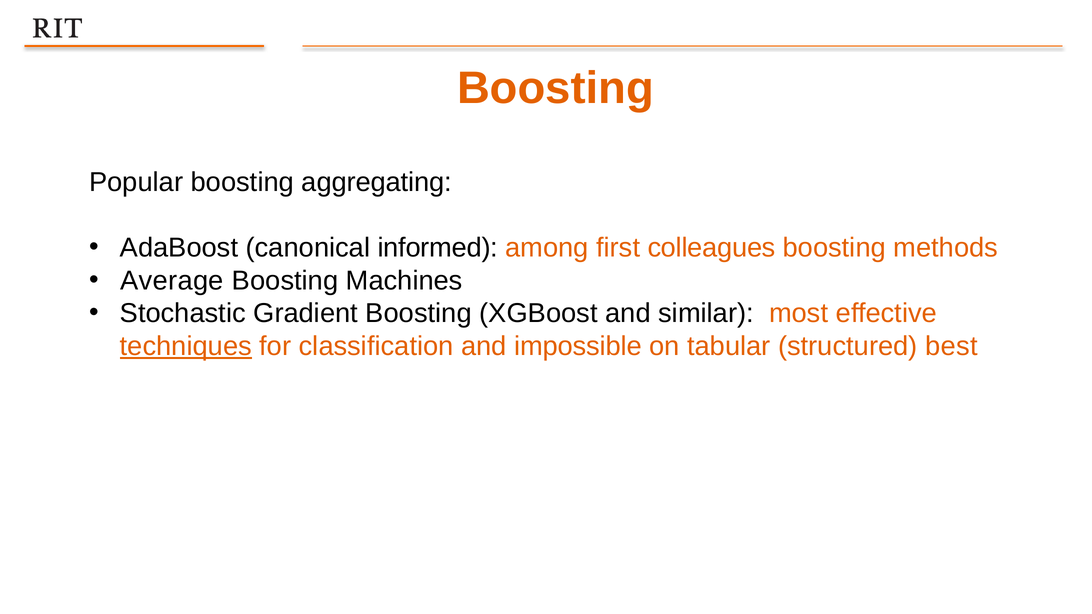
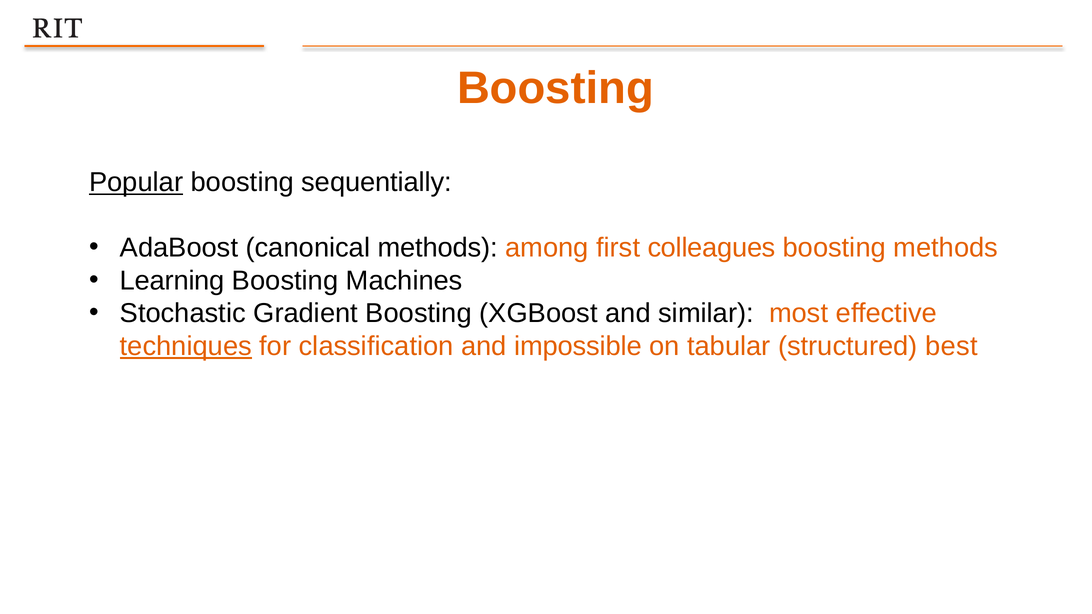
Popular underline: none -> present (136, 183)
aggregating: aggregating -> sequentially (377, 183)
canonical informed: informed -> methods (438, 248)
Average: Average -> Learning (172, 281)
